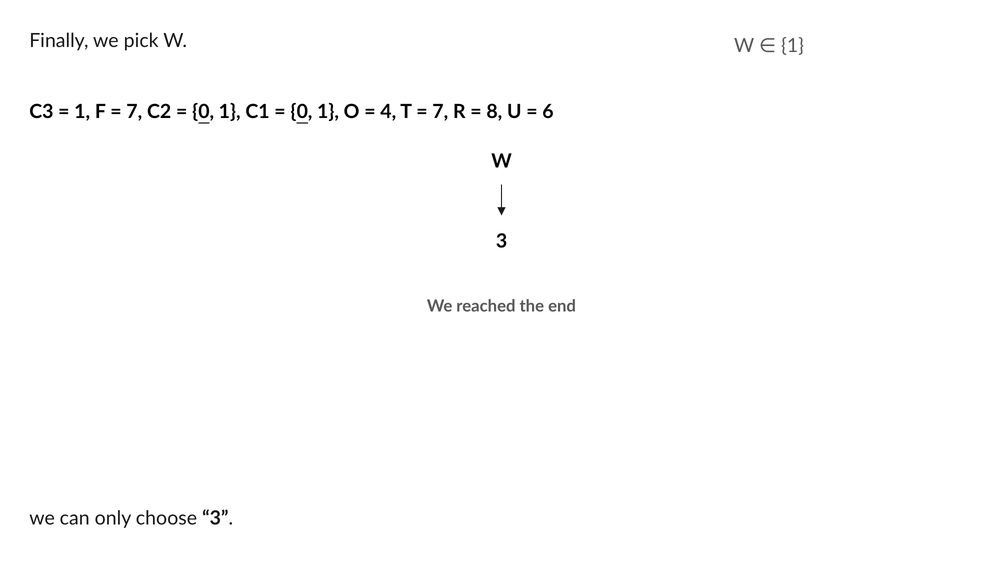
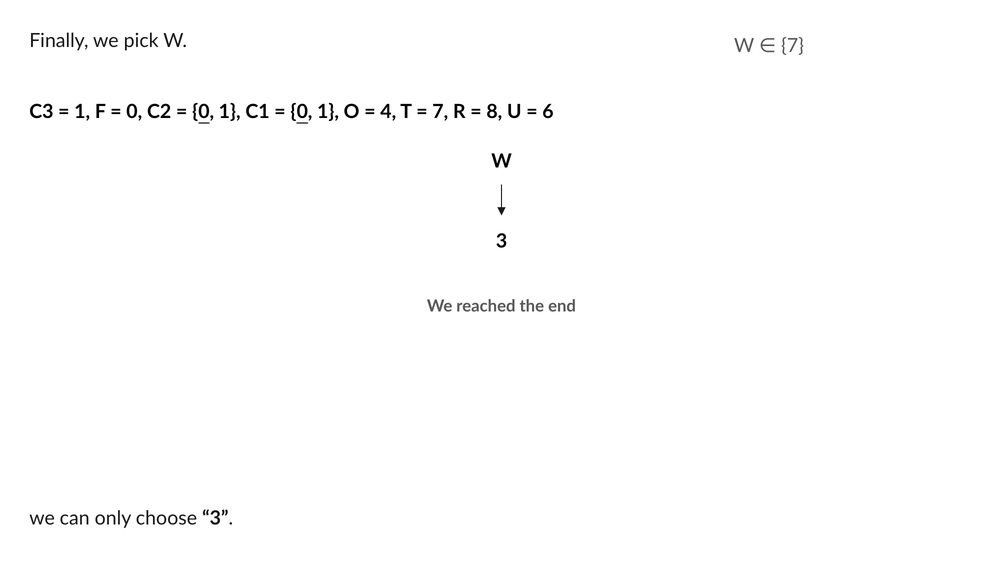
W 1: 1 -> 7 (793, 46)
7: 7 -> 0 (134, 112)
